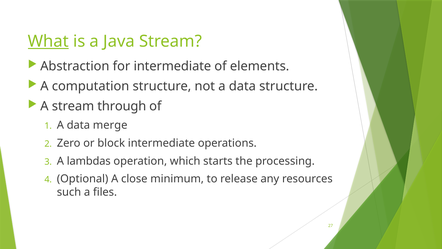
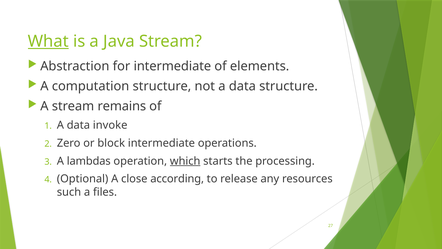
through: through -> remains (122, 106)
merge: merge -> invoke (110, 125)
which underline: none -> present (185, 161)
minimum: minimum -> according (177, 179)
